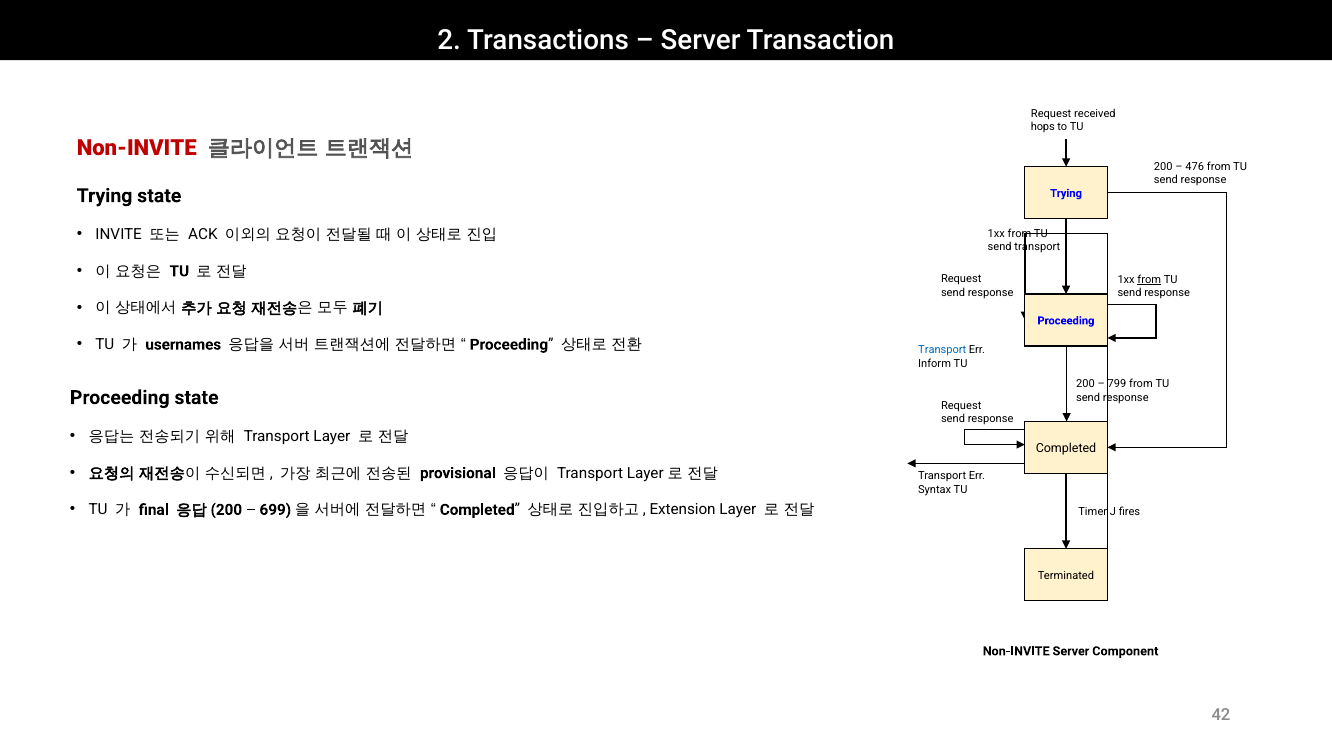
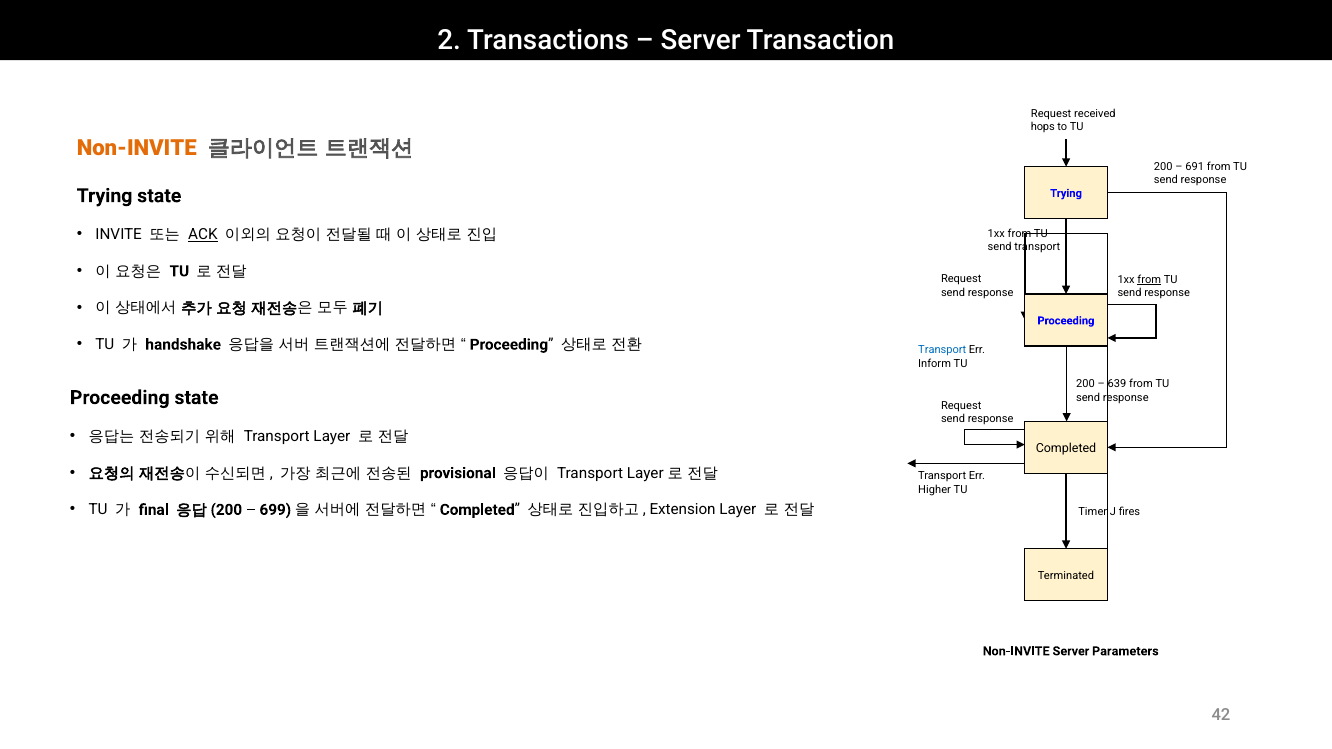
Non-INVITE colour: red -> orange (137, 148)
476: 476 -> 691 (1195, 167)
ACK underline: none -> present (203, 235)
usernames: usernames -> handshake (183, 345)
799: 799 -> 639 (1117, 384)
Syntax: Syntax -> Higher (935, 490)
Component: Component -> Parameters (1125, 651)
